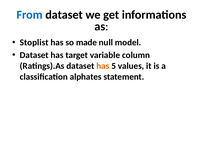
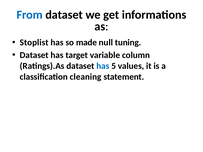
model: model -> tuning (128, 43)
has colour: orange -> blue (103, 66)
alphates: alphates -> cleaning (86, 77)
